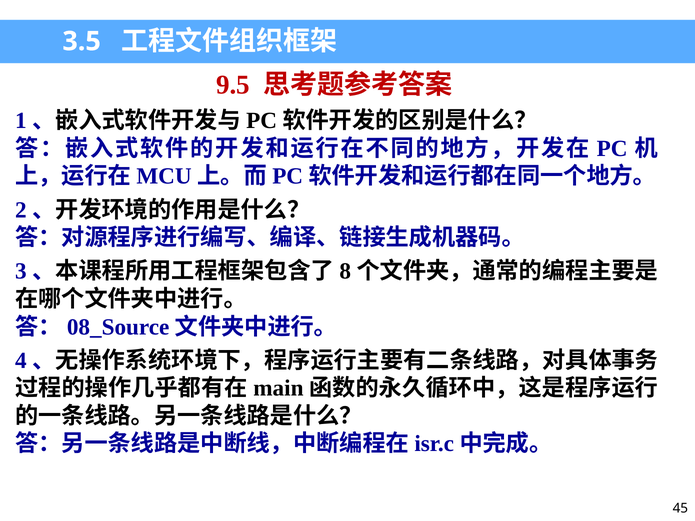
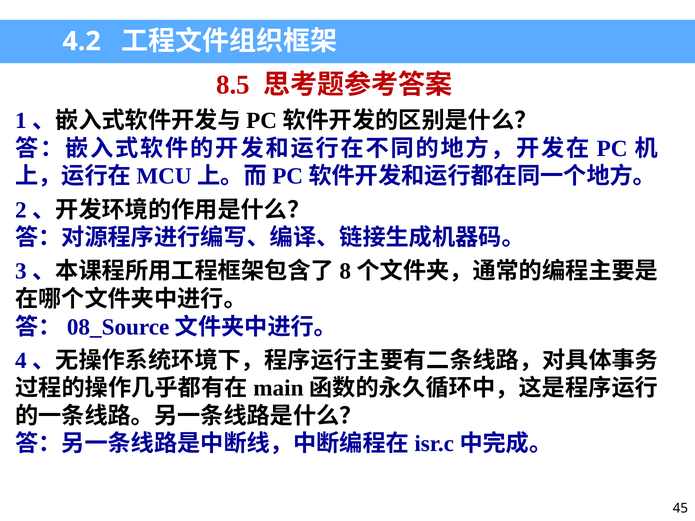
3.5: 3.5 -> 4.2 (82, 41)
9.5: 9.5 -> 8.5 (233, 85)
